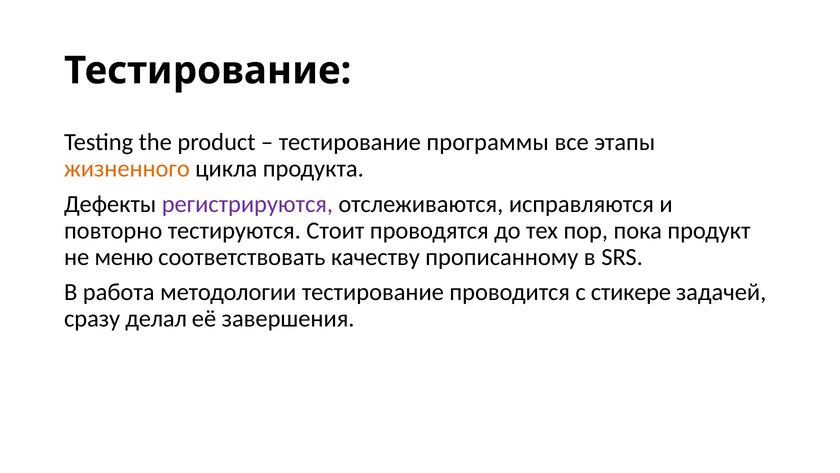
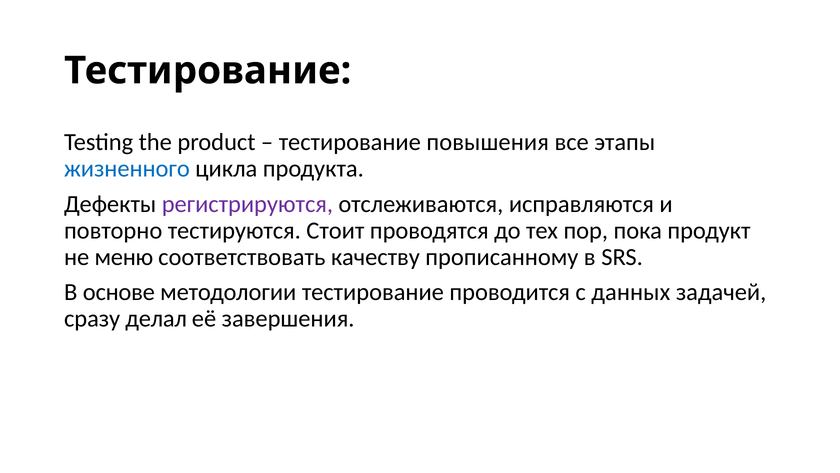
программы: программы -> повышения (488, 142)
жизненного colour: orange -> blue (127, 168)
работа: работа -> основе (119, 292)
стикере: стикере -> данных (631, 292)
